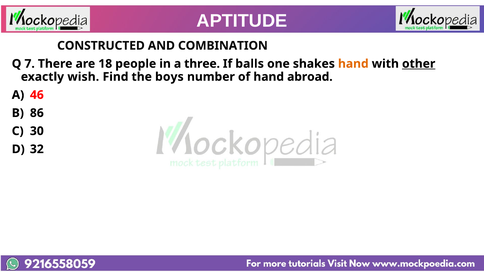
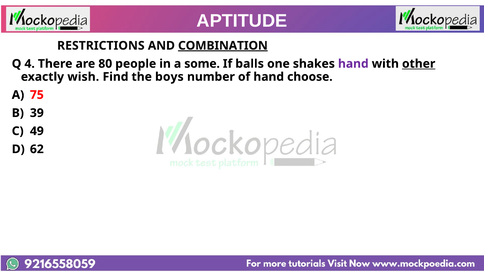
CONSTRUCTED: CONSTRUCTED -> RESTRICTIONS (101, 46)
COMBINATION underline: none -> present (223, 46)
7: 7 -> 4 (30, 64)
18: 18 -> 80 (105, 64)
three: three -> some (202, 64)
hand colour: orange -> purple (353, 64)
abroad: abroad -> choose (310, 77)
46: 46 -> 75 (37, 95)
86: 86 -> 39 (37, 113)
30: 30 -> 49 (37, 131)
32: 32 -> 62 (37, 149)
